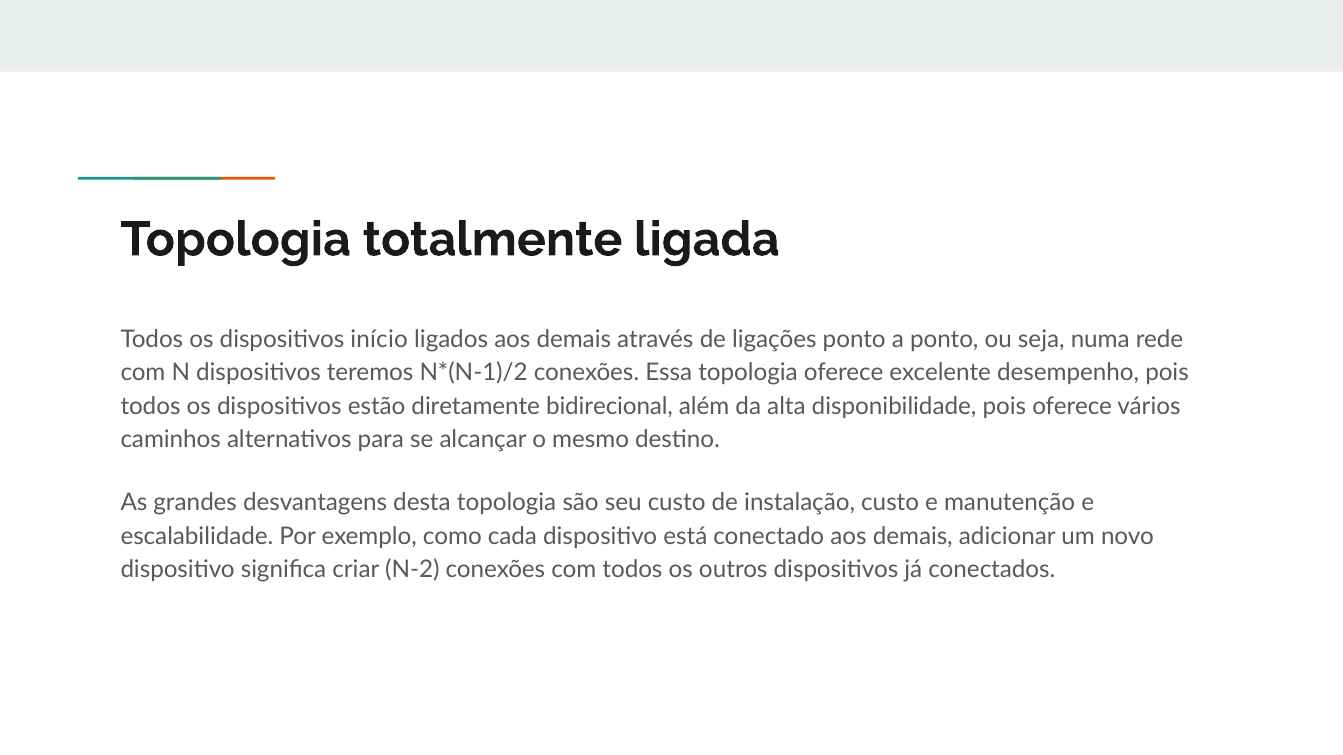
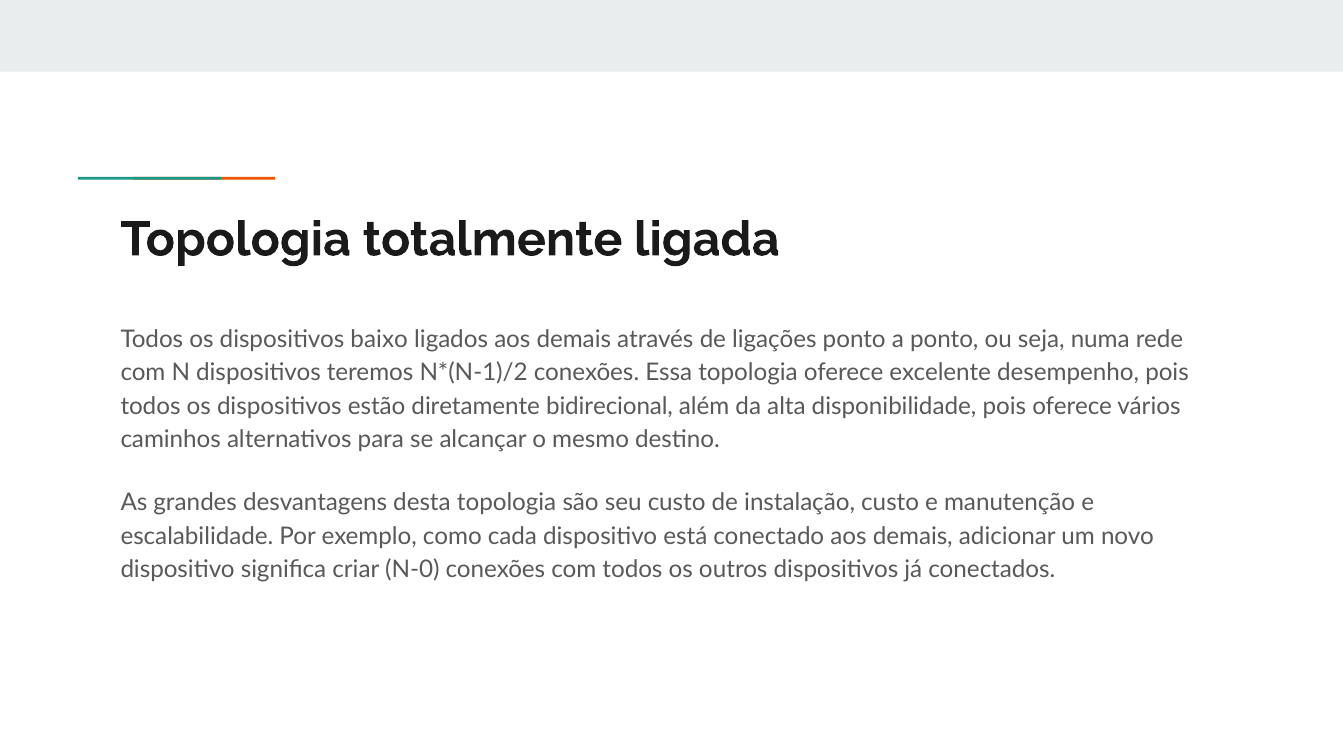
início: início -> baixo (379, 339)
N-2: N-2 -> N-0 (412, 570)
